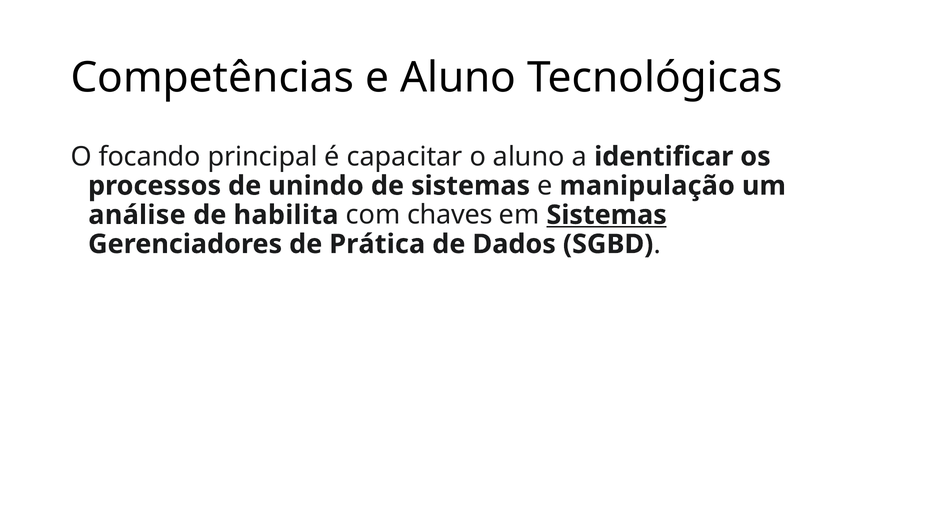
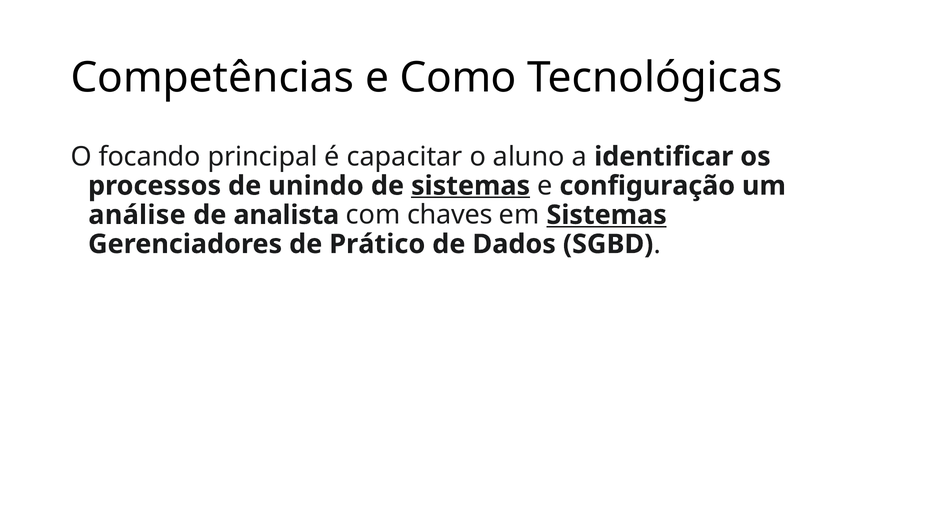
e Aluno: Aluno -> Como (458, 78)
sistemas underline: none -> present (471, 186)
manipulação: manipulação -> configuração (647, 186)
habilita: habilita -> analista (286, 215)
Prática: Prática -> Prático (377, 244)
